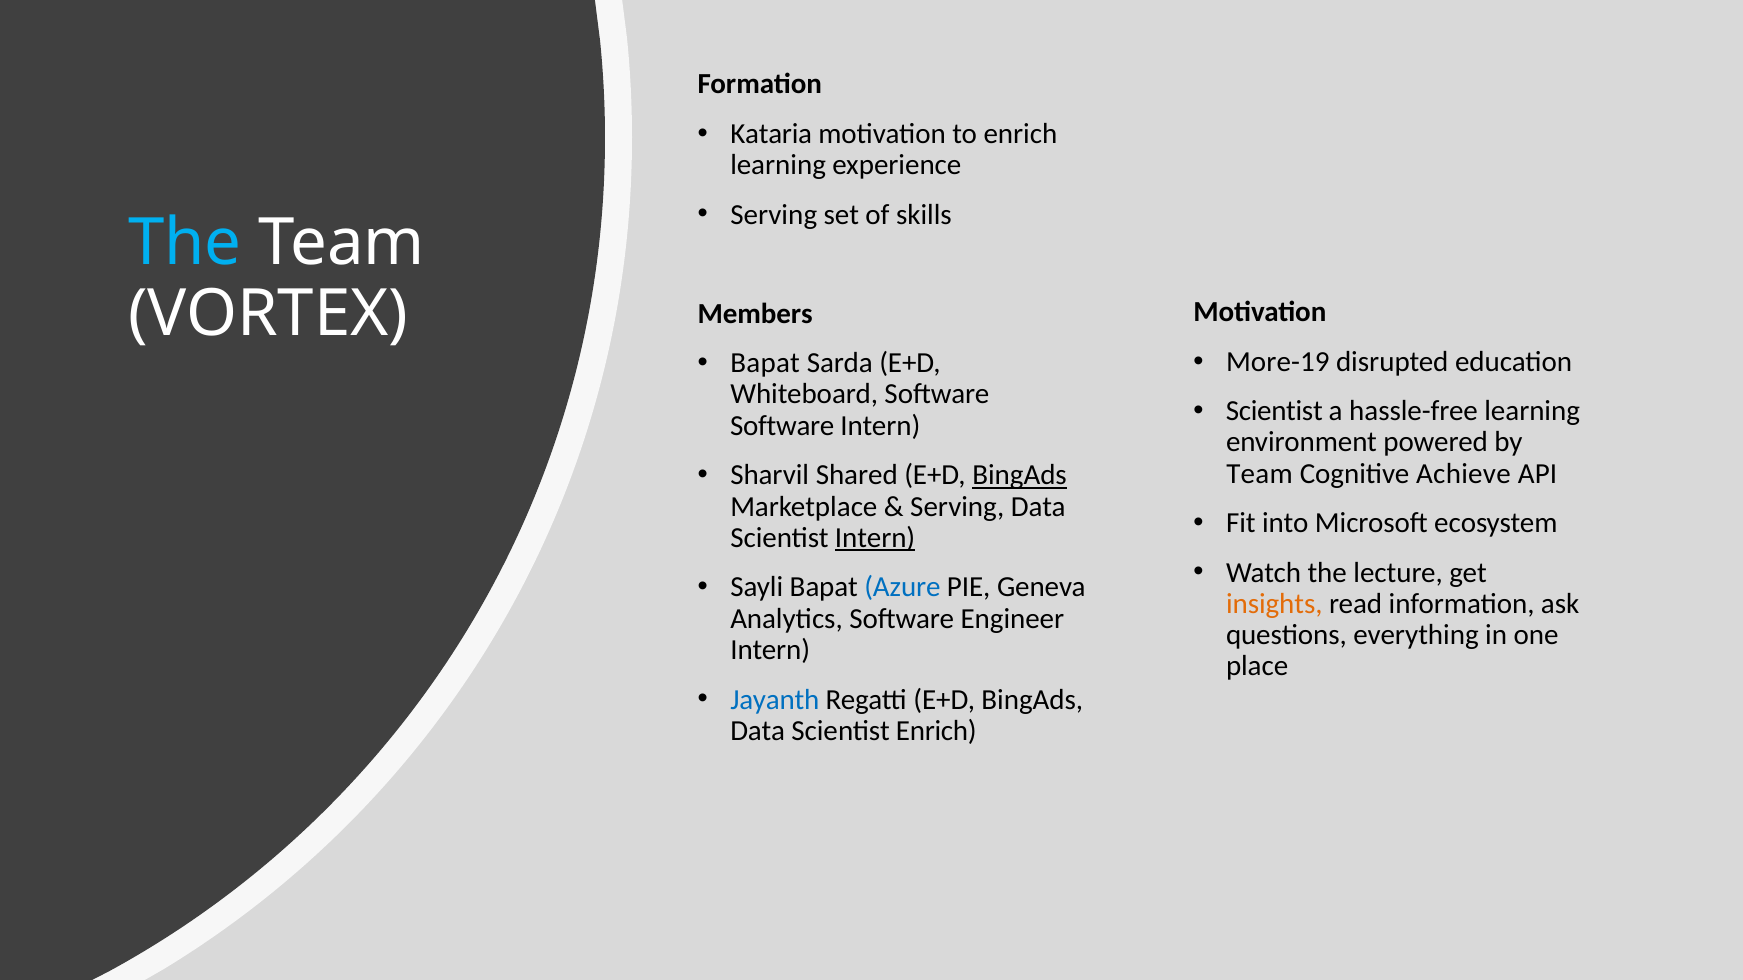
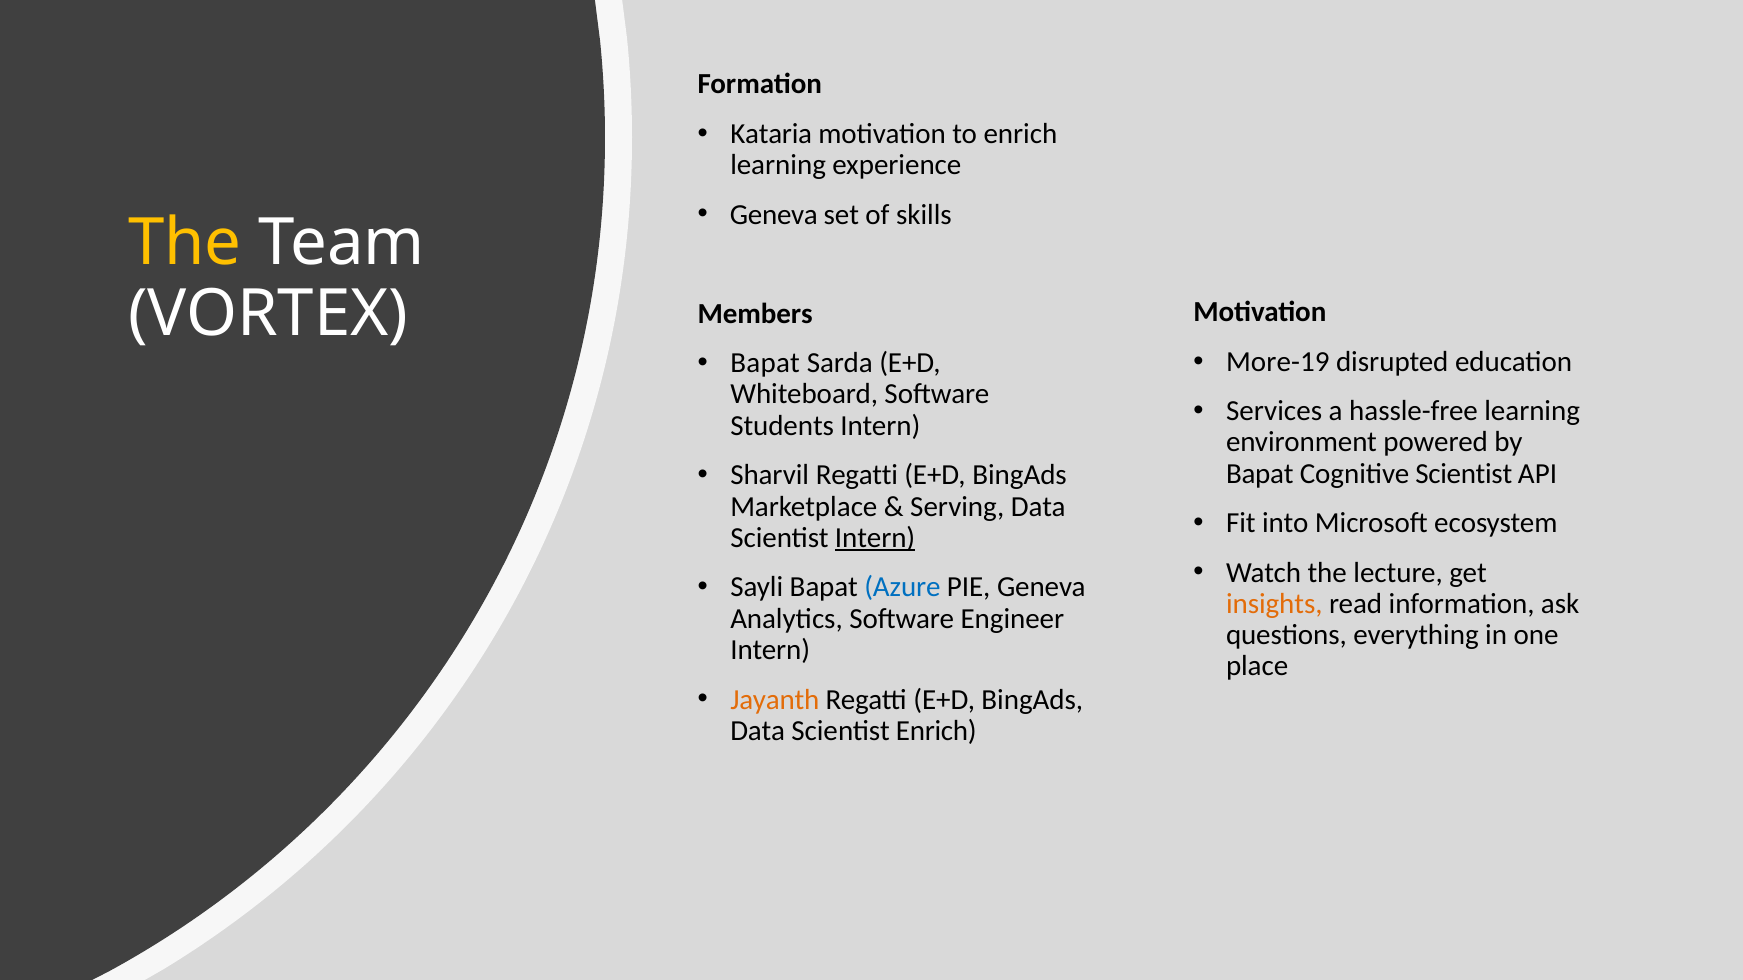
Serving: Serving -> Geneva (774, 215)
The colour: light blue -> yellow (185, 243)
Scientist: Scientist -> Services (1274, 411)
Software: Software -> Students (782, 426)
Sharvil Shared: Shared -> Regatti (857, 475)
BingAds underline: present -> none (1020, 475)
Team: Team -> Bapat (1260, 474)
Cognitive Achieve: Achieve -> Scientist (1464, 474)
Jayanth colour: blue -> orange (775, 700)
